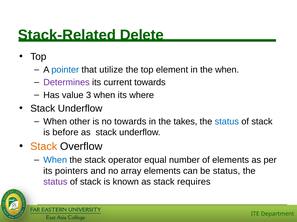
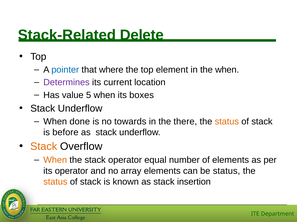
utilize: utilize -> where (111, 70)
current towards: towards -> location (150, 83)
3: 3 -> 5 (89, 95)
where: where -> boxes (142, 95)
other: other -> done (80, 122)
takes: takes -> there (185, 122)
status colour: blue -> orange (227, 122)
When colour: blue -> orange (55, 161)
its pointers: pointers -> operator (72, 171)
status colour: purple -> orange (55, 182)
requires: requires -> insertion (194, 182)
